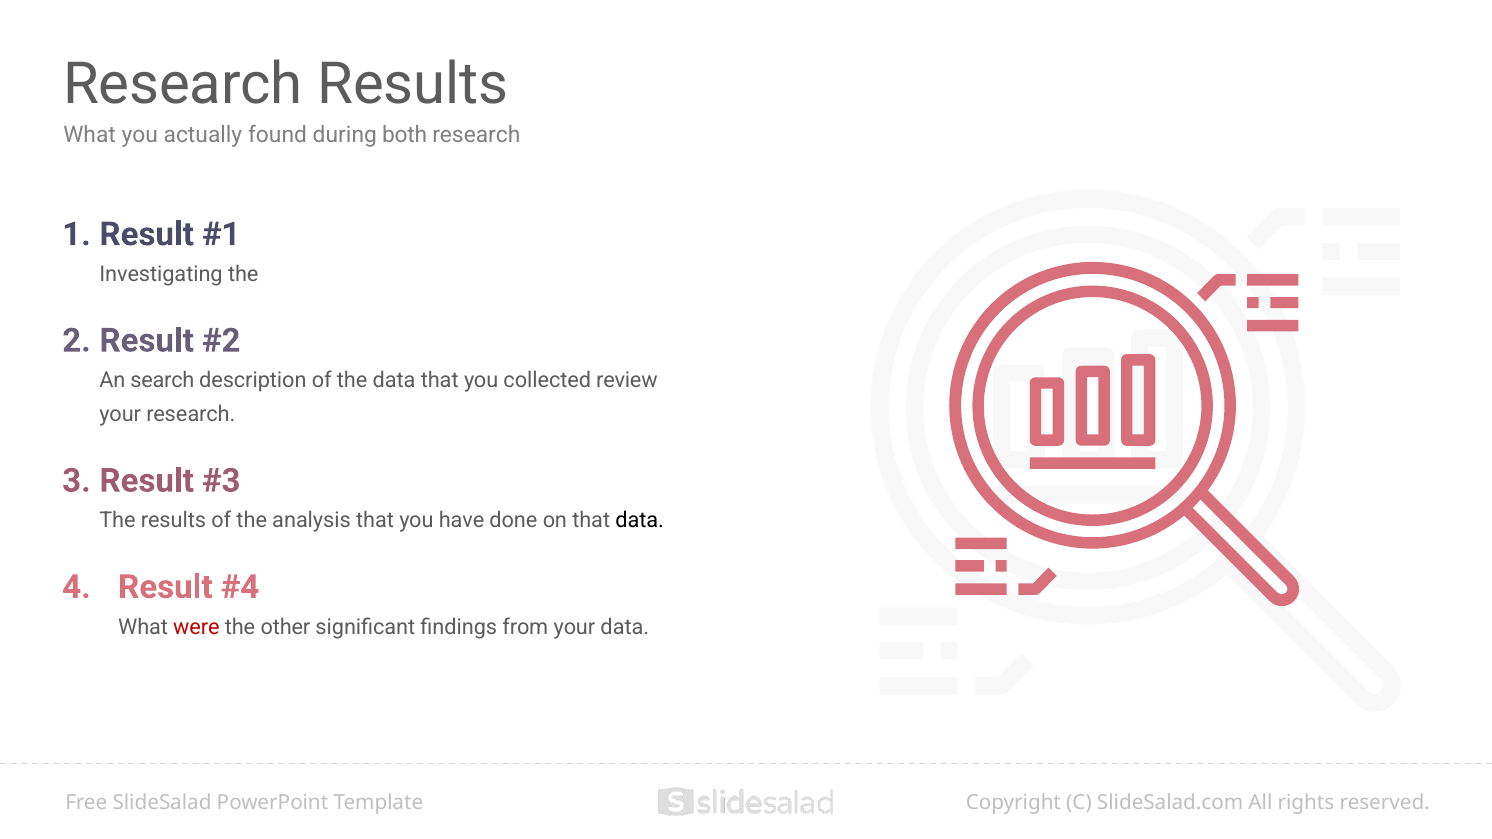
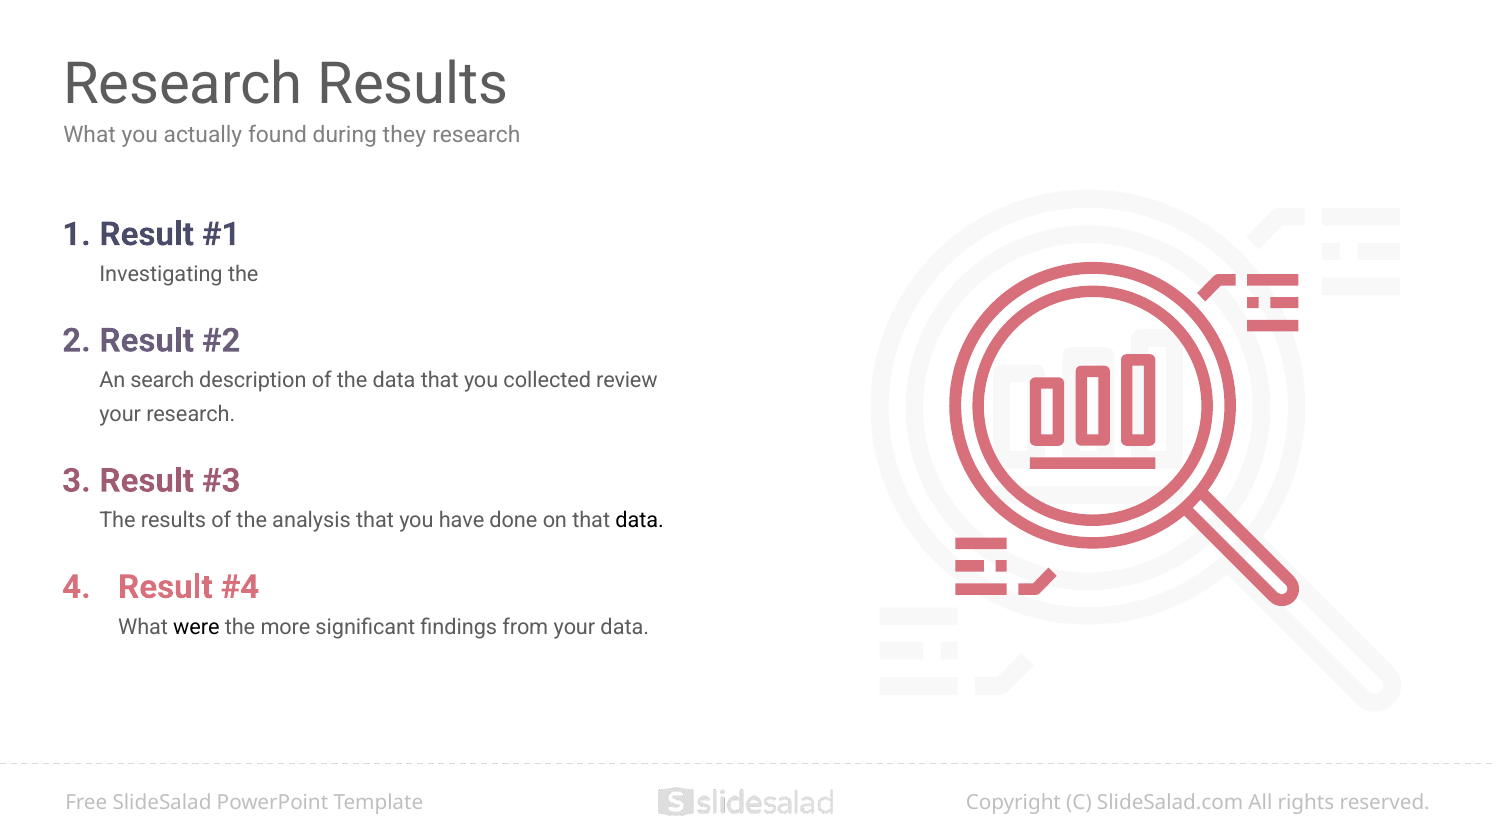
both: both -> they (404, 135)
were colour: red -> black (196, 627)
other: other -> more (285, 627)
